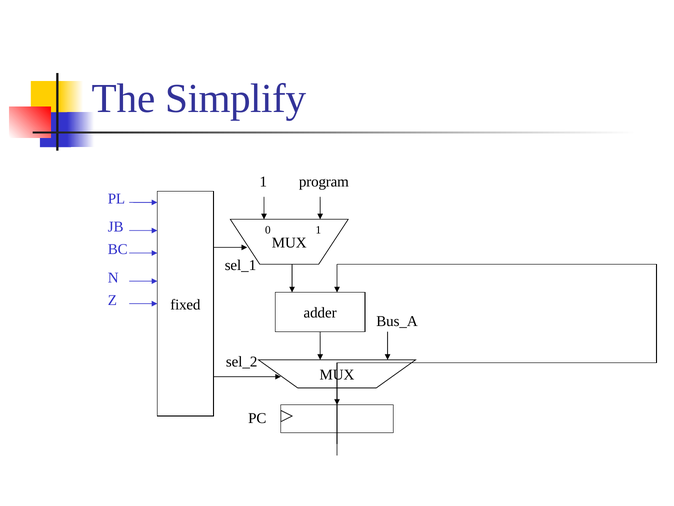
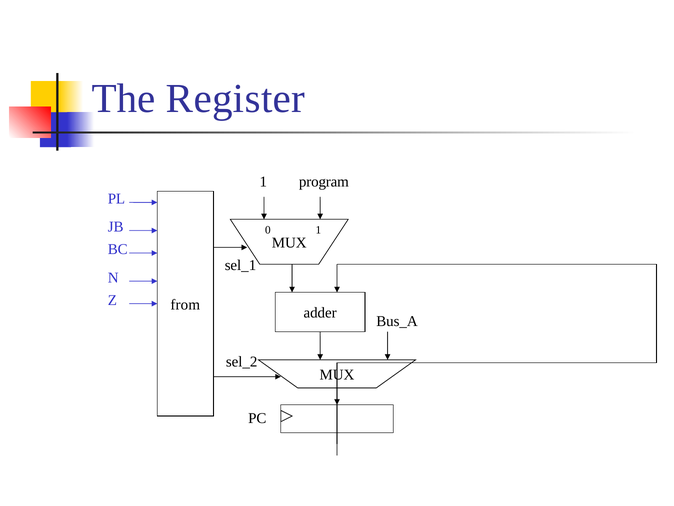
Simplify: Simplify -> Register (235, 98)
fixed: fixed -> from (185, 304)
